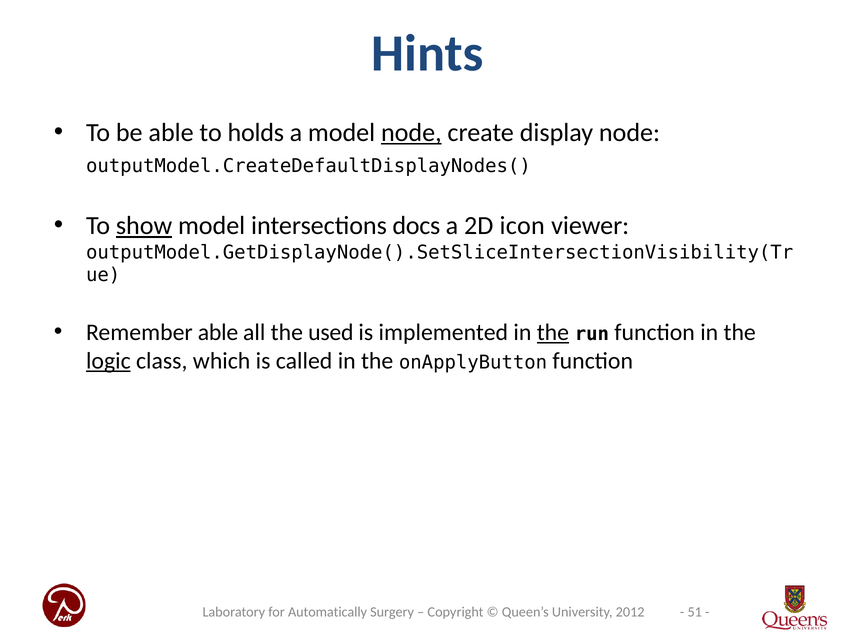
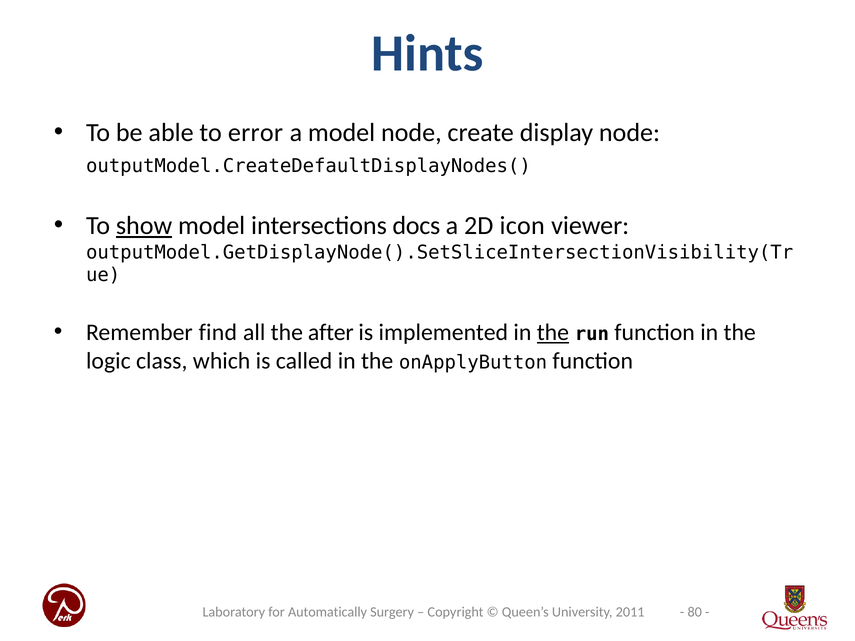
holds: holds -> error (256, 133)
node underline: present -> none (411, 133)
Remember able: able -> find (218, 333)
used: used -> after (331, 333)
logic underline: present -> none (108, 361)
51: 51 -> 80 (695, 612)
2012: 2012 -> 2011 (630, 612)
